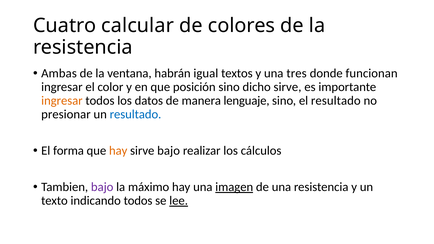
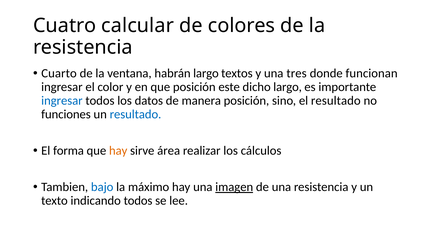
Ambas: Ambas -> Cuarto (59, 73)
habrán igual: igual -> largo (206, 73)
posición sino: sino -> este (229, 87)
dicho sirve: sirve -> largo (288, 87)
ingresar colour: orange -> blue (62, 101)
manera lenguaje: lenguaje -> posición (246, 101)
presionar: presionar -> funciones (66, 114)
sirve bajo: bajo -> área (169, 151)
bajo colour: purple -> blue (102, 187)
lee underline: present -> none (179, 201)
